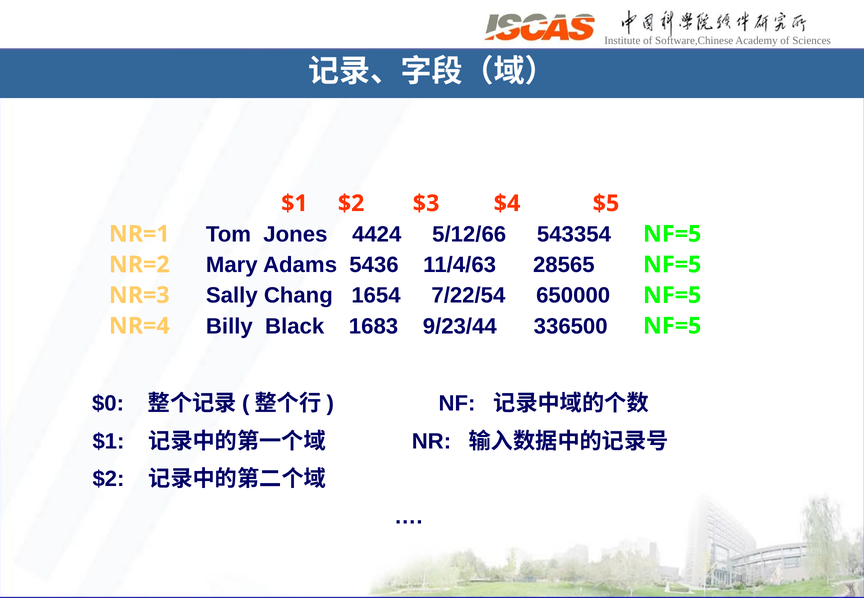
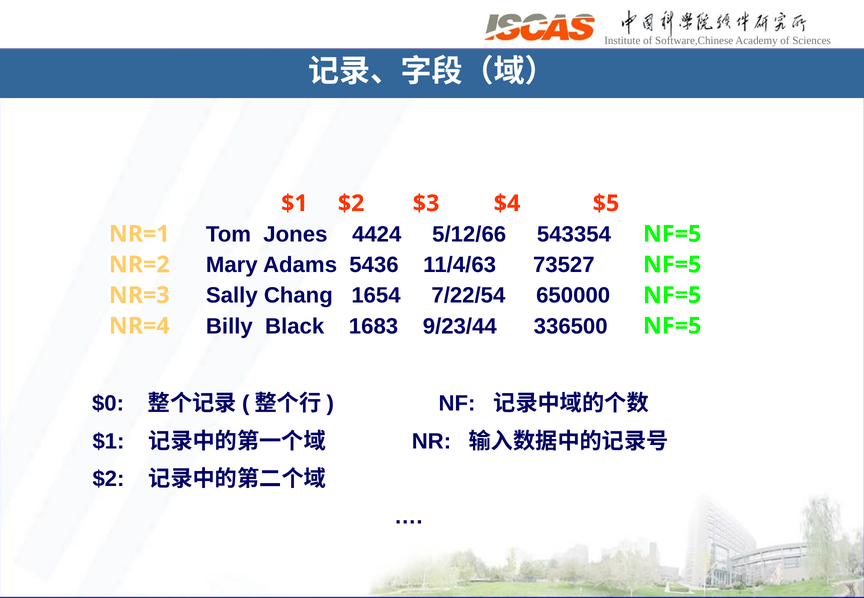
28565: 28565 -> 73527 (564, 265)
